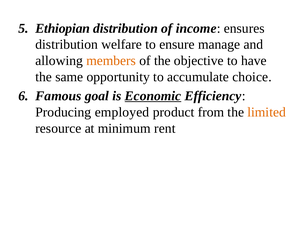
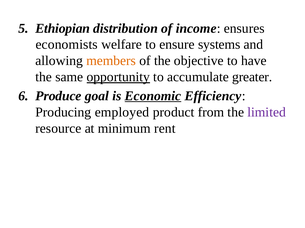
distribution: distribution -> economists (67, 45)
manage: manage -> systems (219, 45)
opportunity underline: none -> present (118, 77)
choice: choice -> greater (252, 77)
Famous: Famous -> Produce (58, 96)
limited colour: orange -> purple (267, 112)
